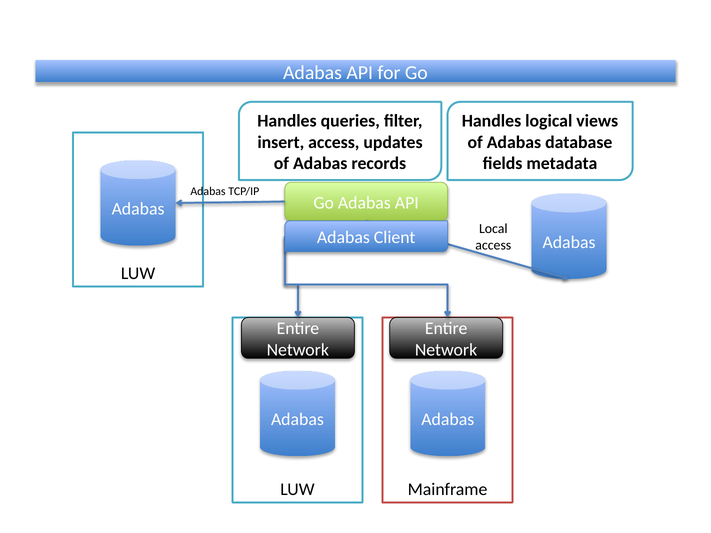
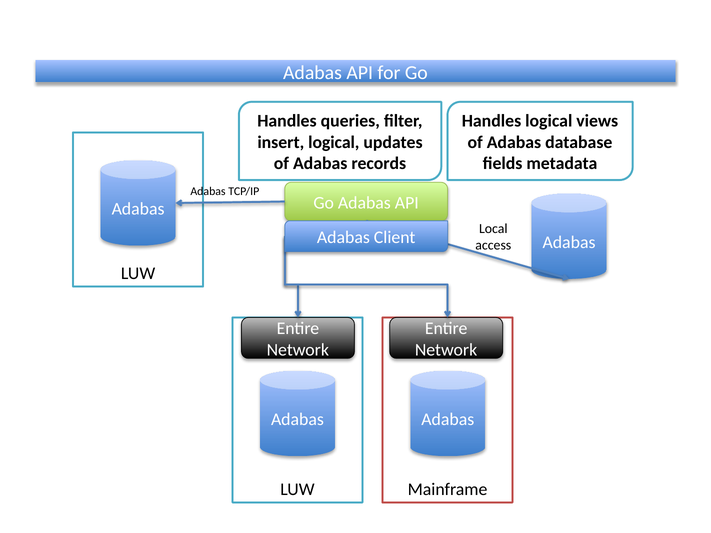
insert access: access -> logical (334, 142)
